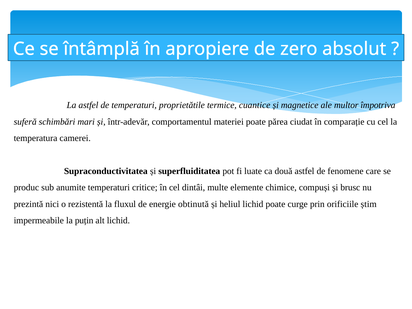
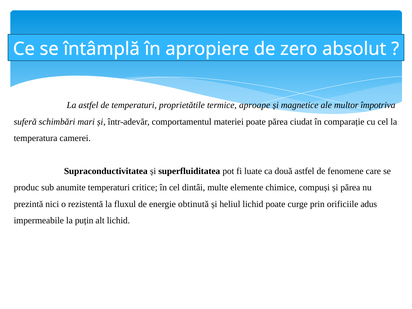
cuantice: cuantice -> aproape (255, 105)
și brusc: brusc -> părea (350, 188)
știm: știm -> adus (369, 204)
